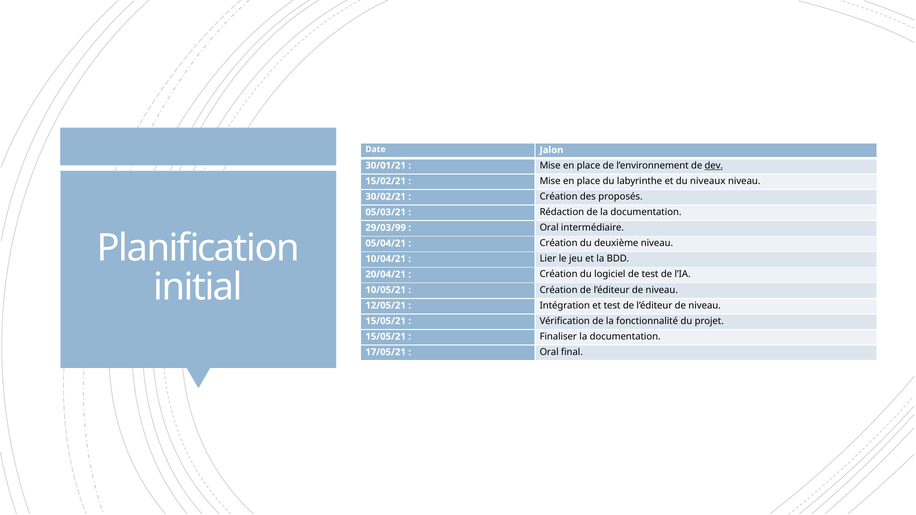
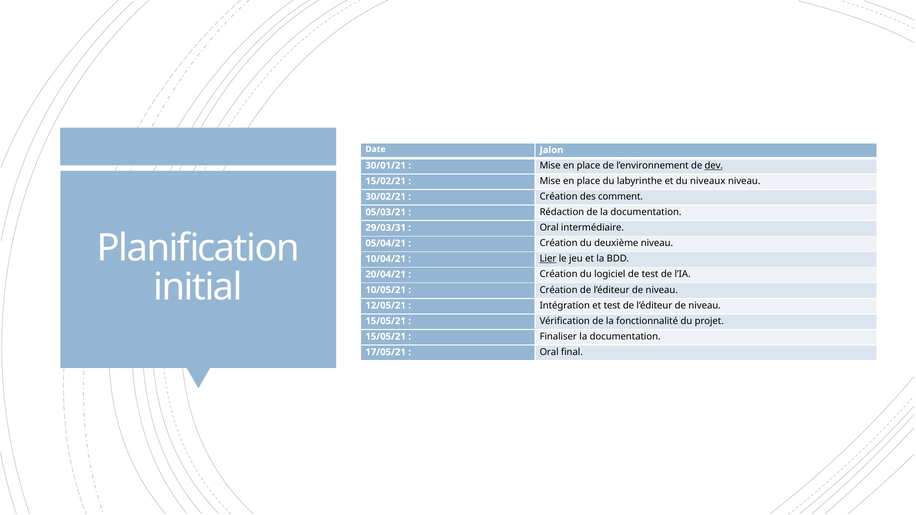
proposés: proposés -> comment (620, 197)
29/03/99: 29/03/99 -> 29/03/31 (386, 228)
Lier underline: none -> present (548, 259)
